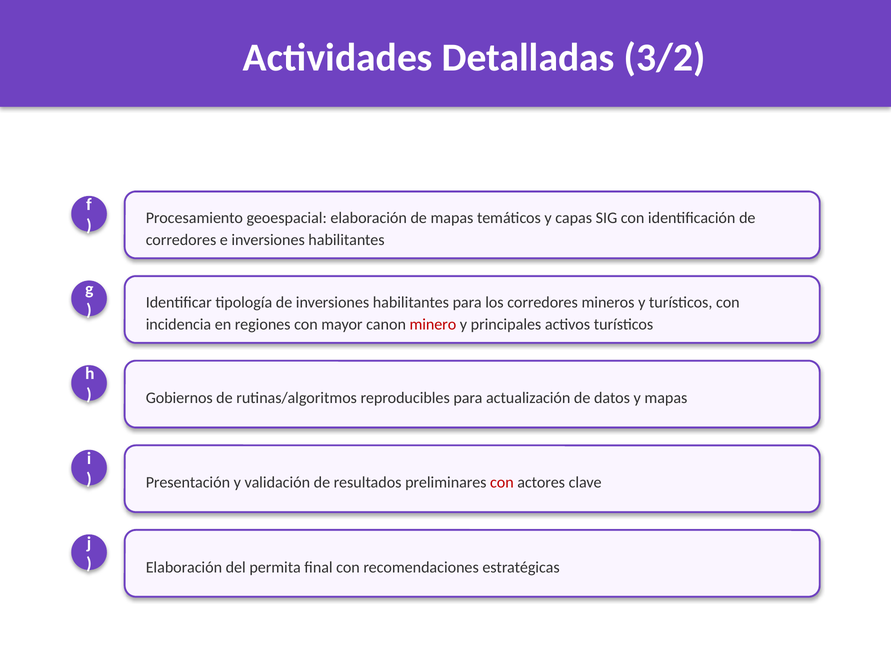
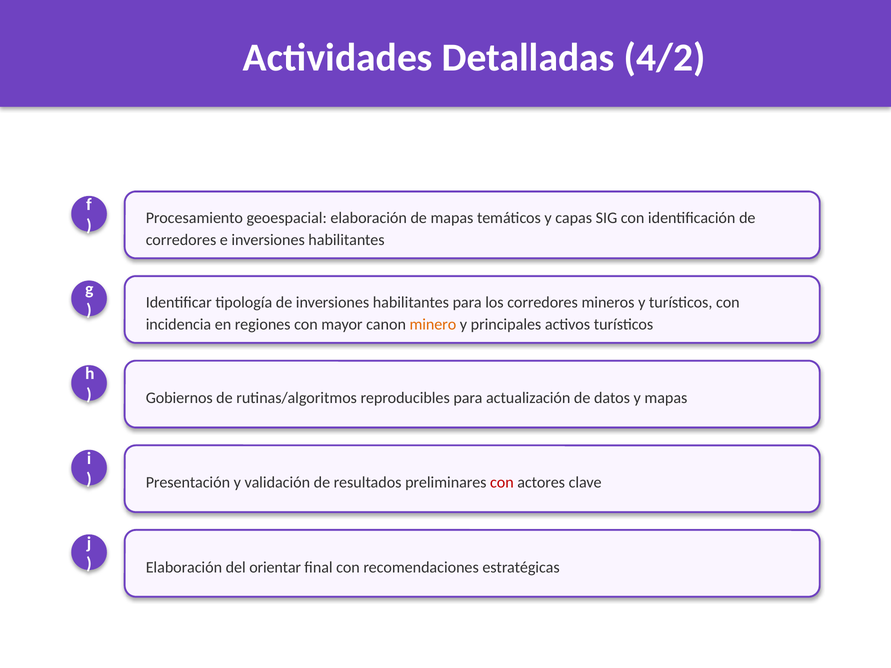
3/2: 3/2 -> 4/2 (665, 58)
minero colour: red -> orange (433, 325)
permita: permita -> orientar (275, 567)
